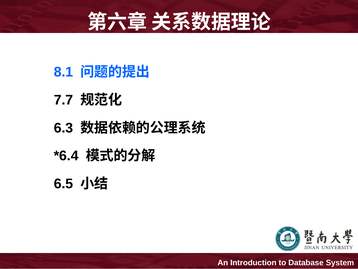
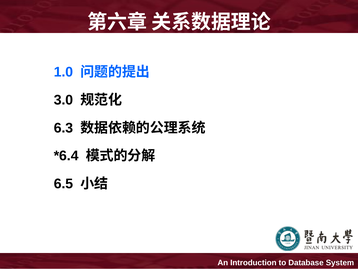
8.1: 8.1 -> 1.0 (64, 72)
7.7: 7.7 -> 3.0 (64, 100)
